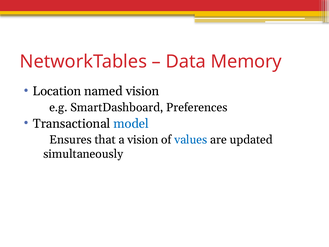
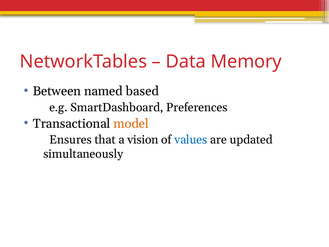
Location: Location -> Between (57, 91)
named vision: vision -> based (142, 91)
model colour: blue -> orange (131, 123)
